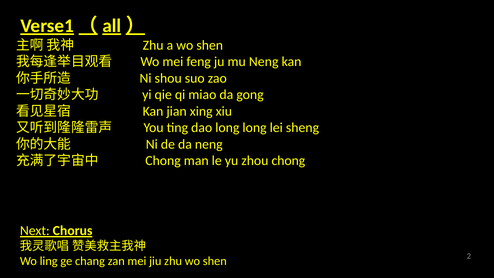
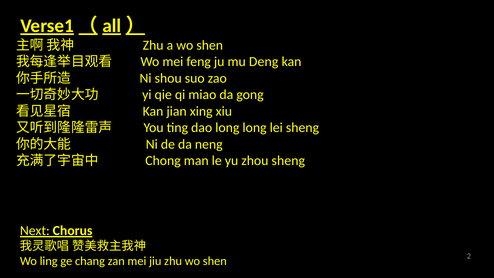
mu Neng: Neng -> Deng (264, 62)
zhou chong: chong -> sheng (288, 161)
